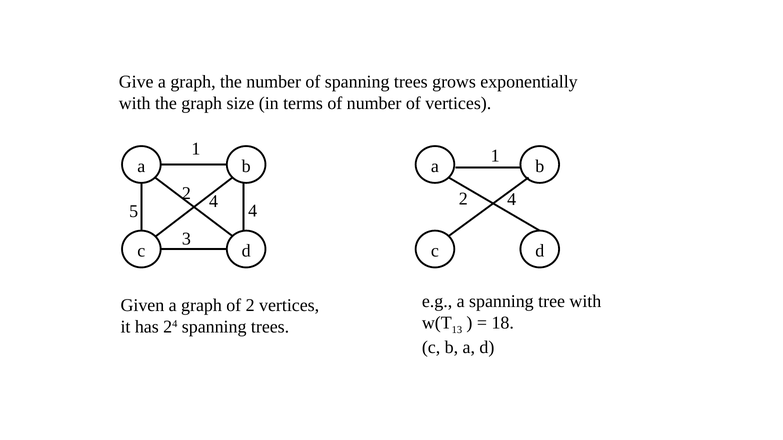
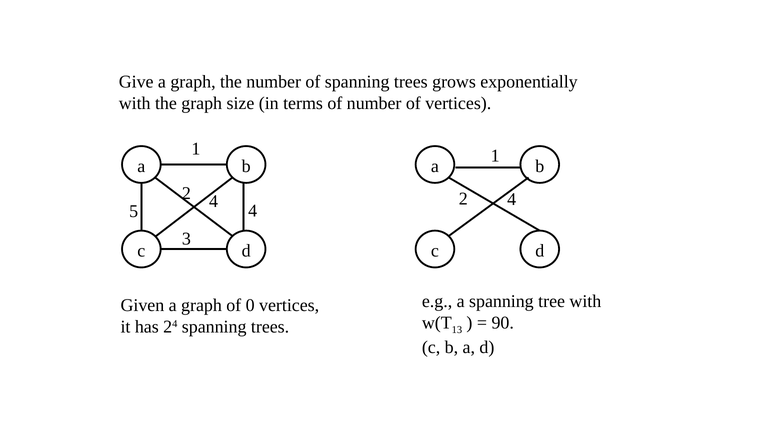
of 2: 2 -> 0 (250, 306)
18: 18 -> 90 (503, 323)
